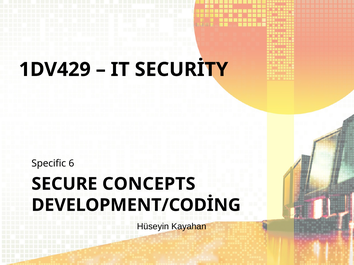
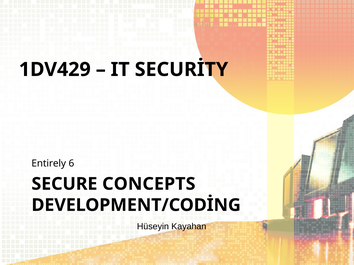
Specific: Specific -> Entirely (49, 164)
